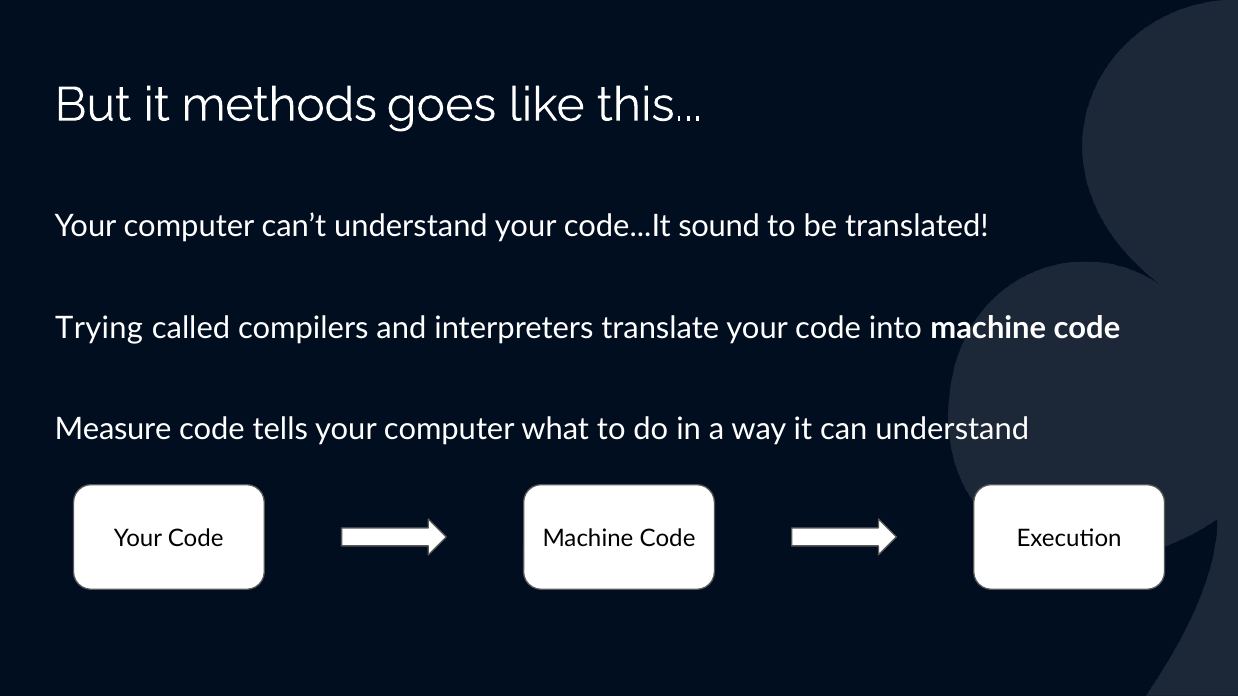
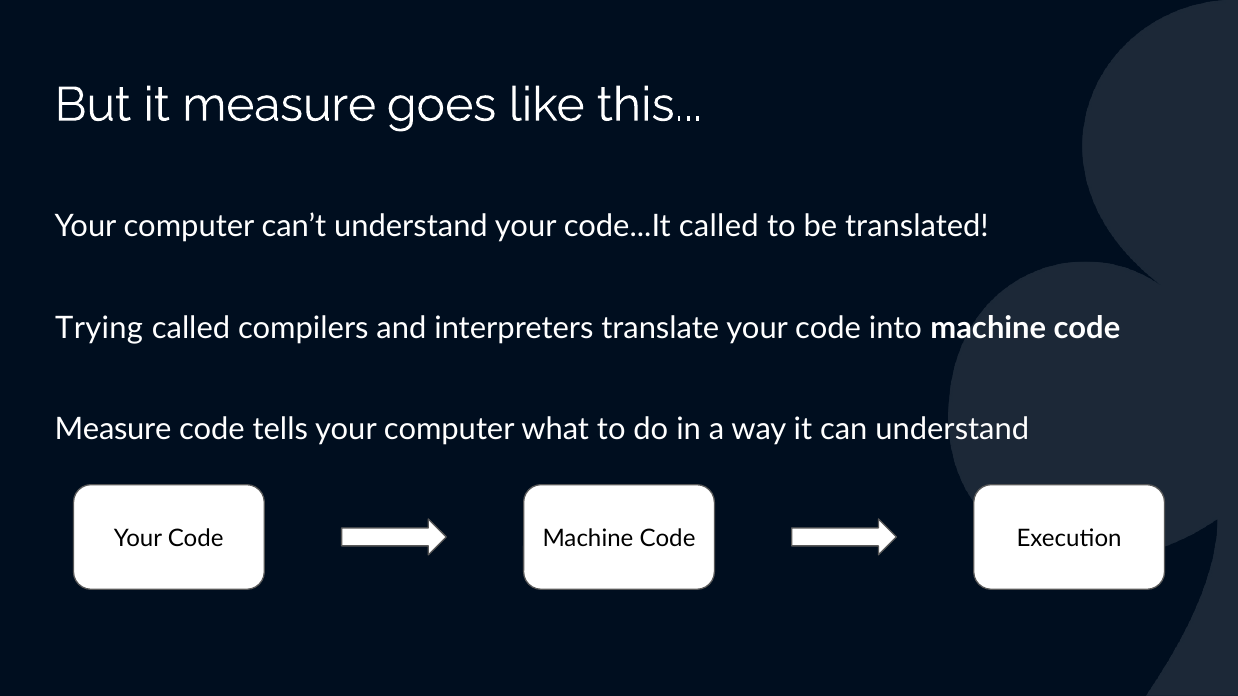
it methods: methods -> measure (279, 105)
code...It sound: sound -> called (719, 226)
